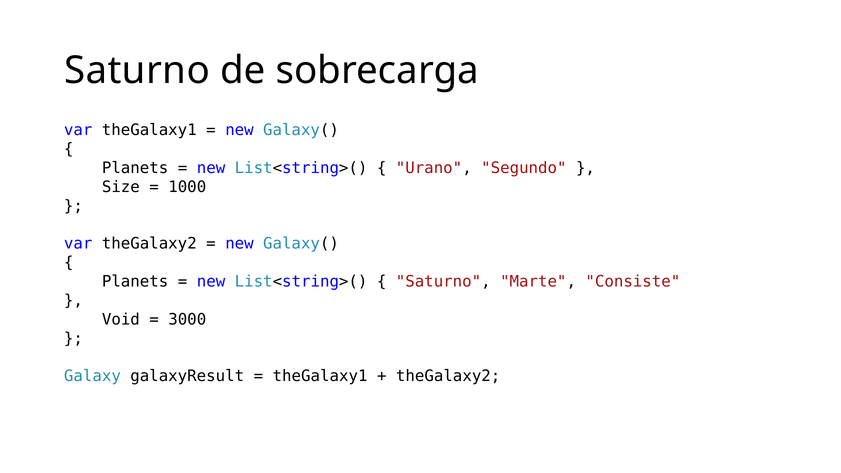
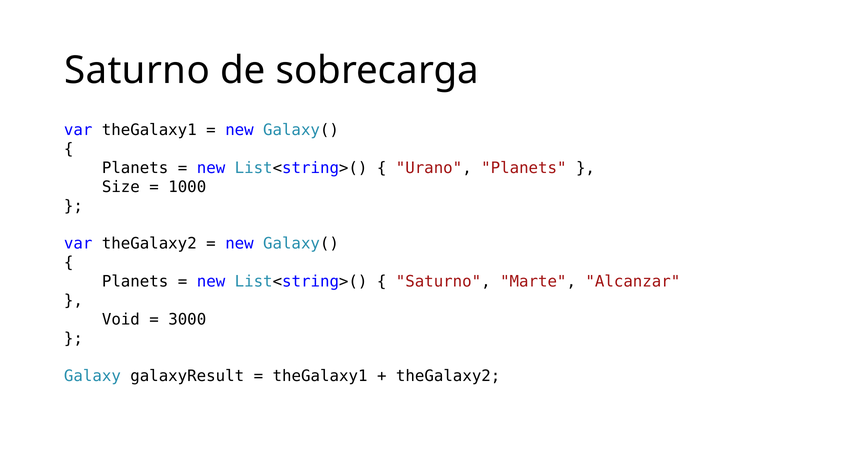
Urano Segundo: Segundo -> Planets (524, 168)
Consiste: Consiste -> Alcanzar (633, 282)
